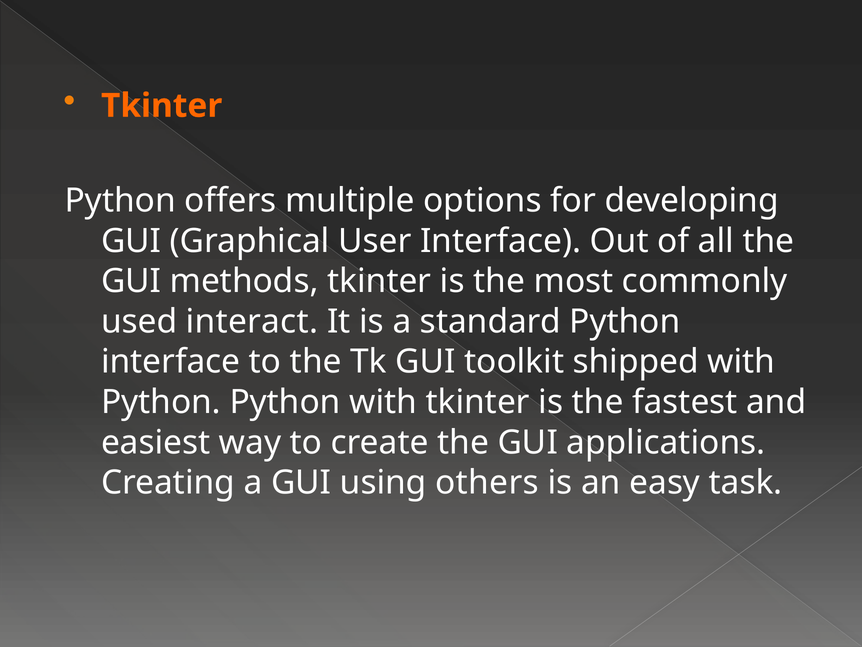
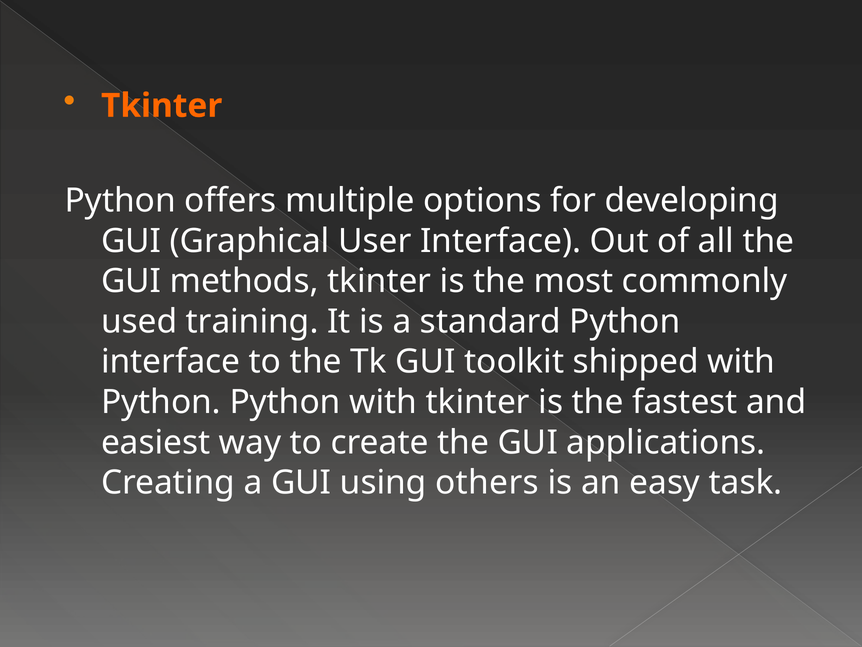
interact: interact -> training (252, 321)
